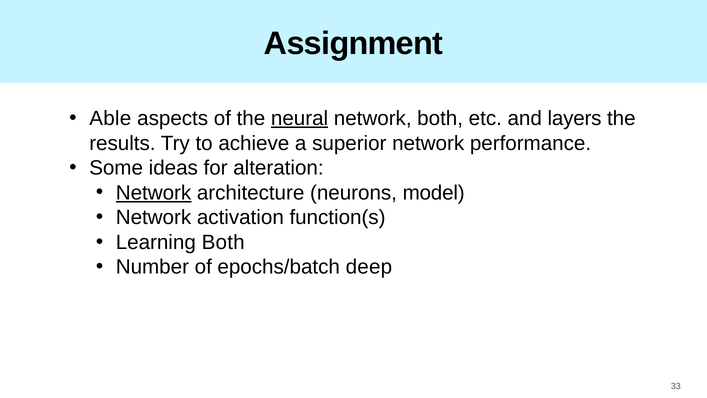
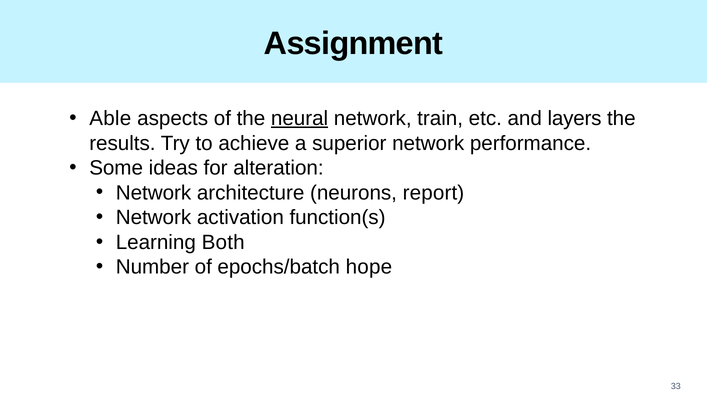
network both: both -> train (440, 118)
Network underline: present -> none (154, 193)
model: model -> report (433, 193)
deep: deep -> hope (369, 267)
